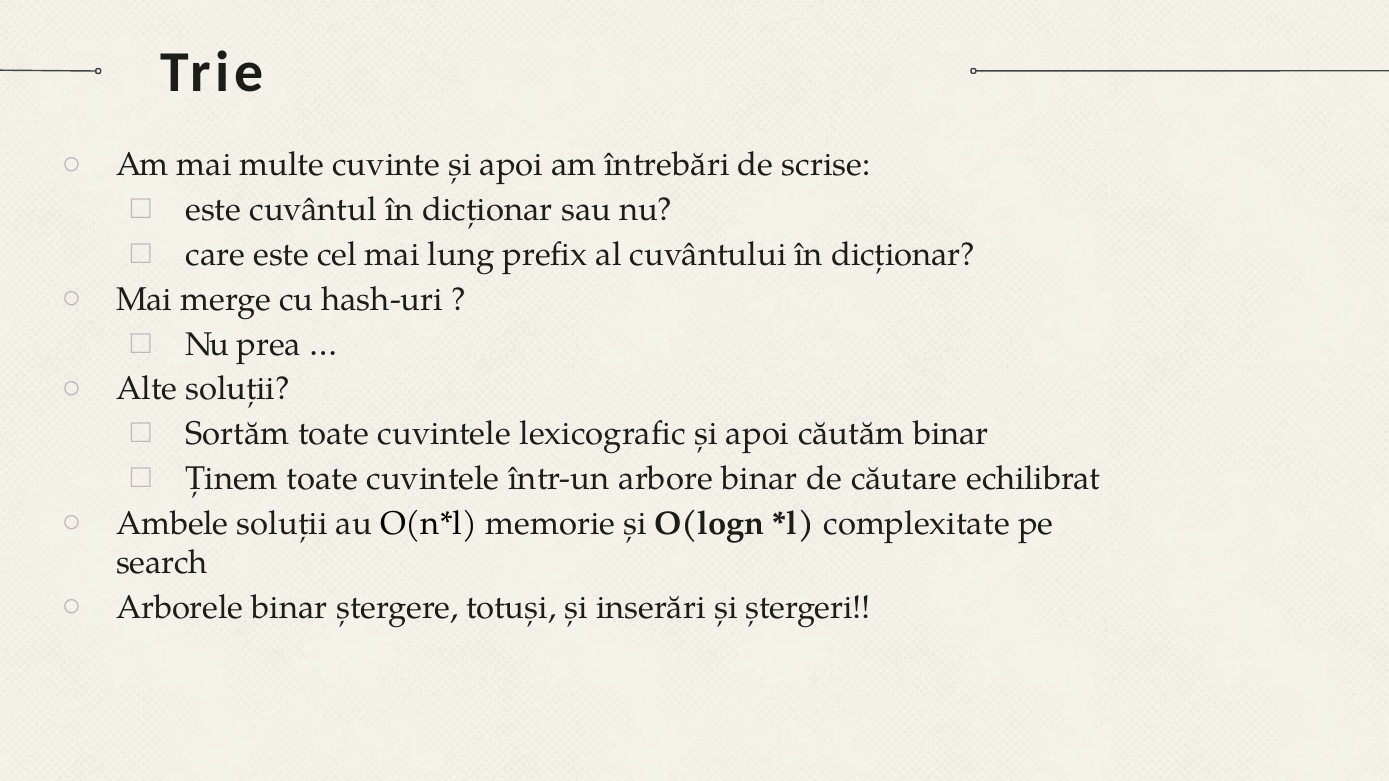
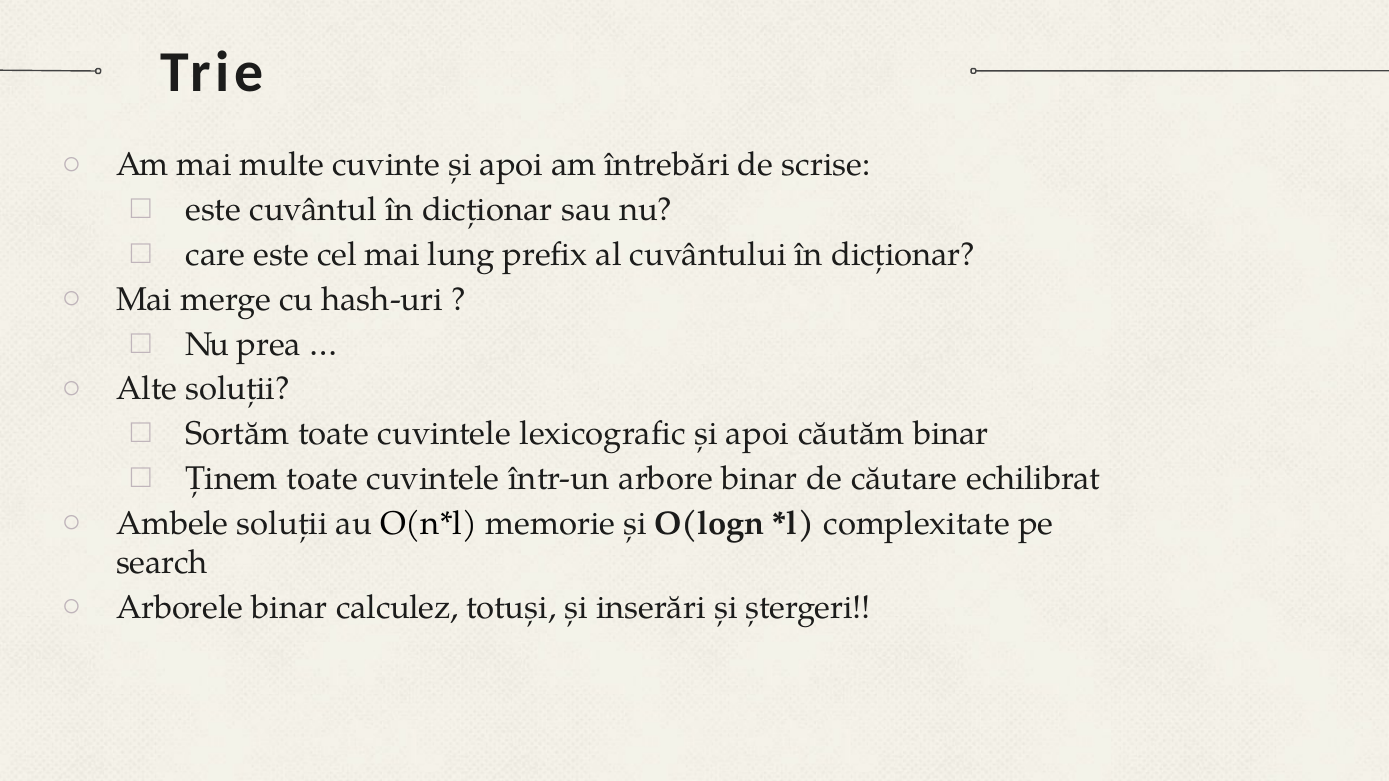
ștergere: ștergere -> calculez (398, 608)
